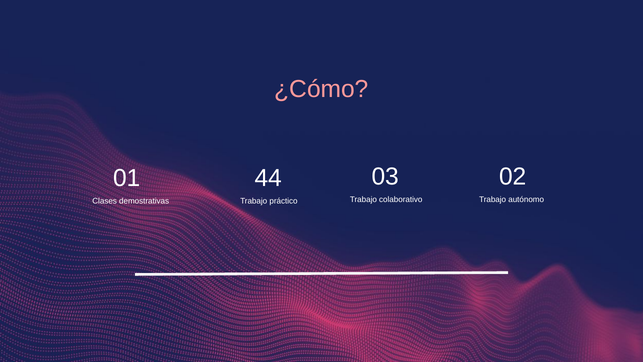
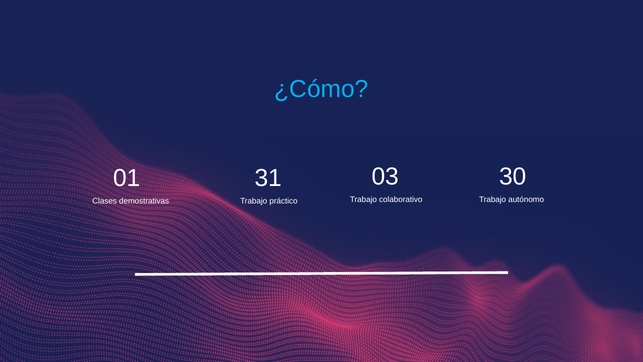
¿Cómo colour: pink -> light blue (321, 89)
44: 44 -> 31 (268, 178)
02: 02 -> 30 (513, 176)
